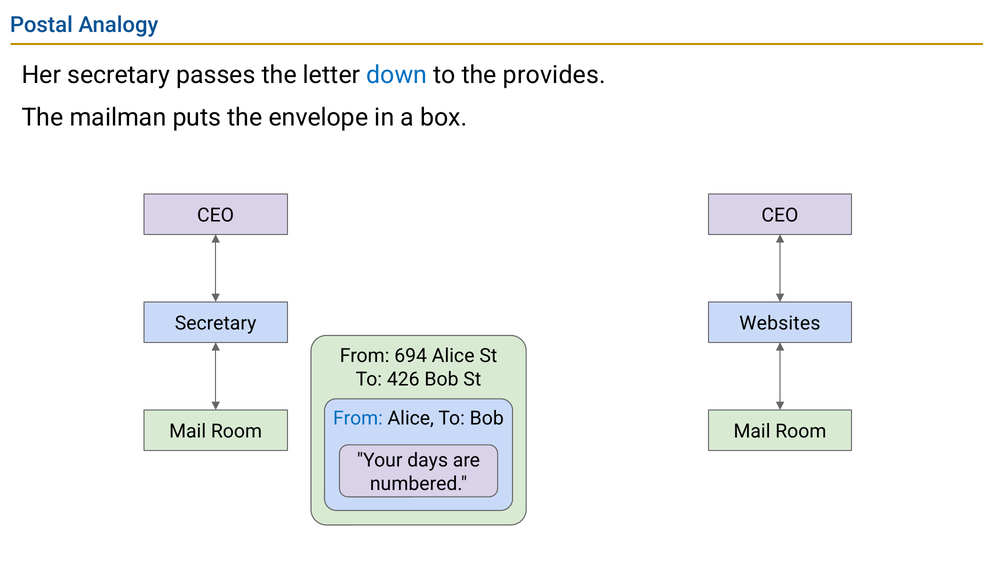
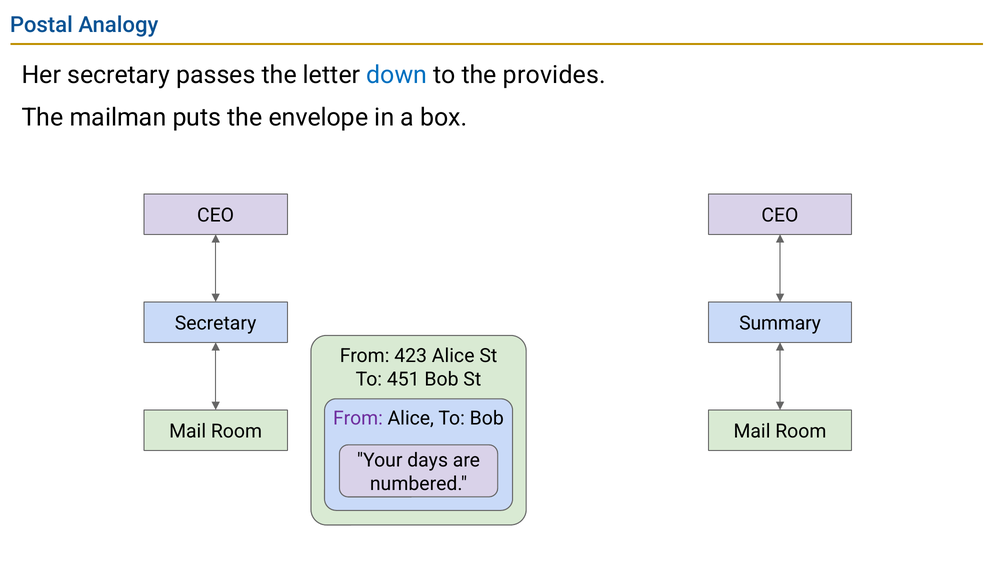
Websites: Websites -> Summary (780, 324)
694: 694 -> 423 (411, 356)
426: 426 -> 451 (403, 379)
From colour: blue -> purple (358, 418)
